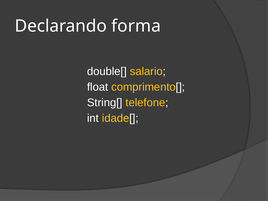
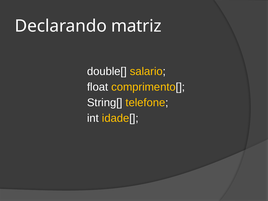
forma: forma -> matriz (136, 26)
